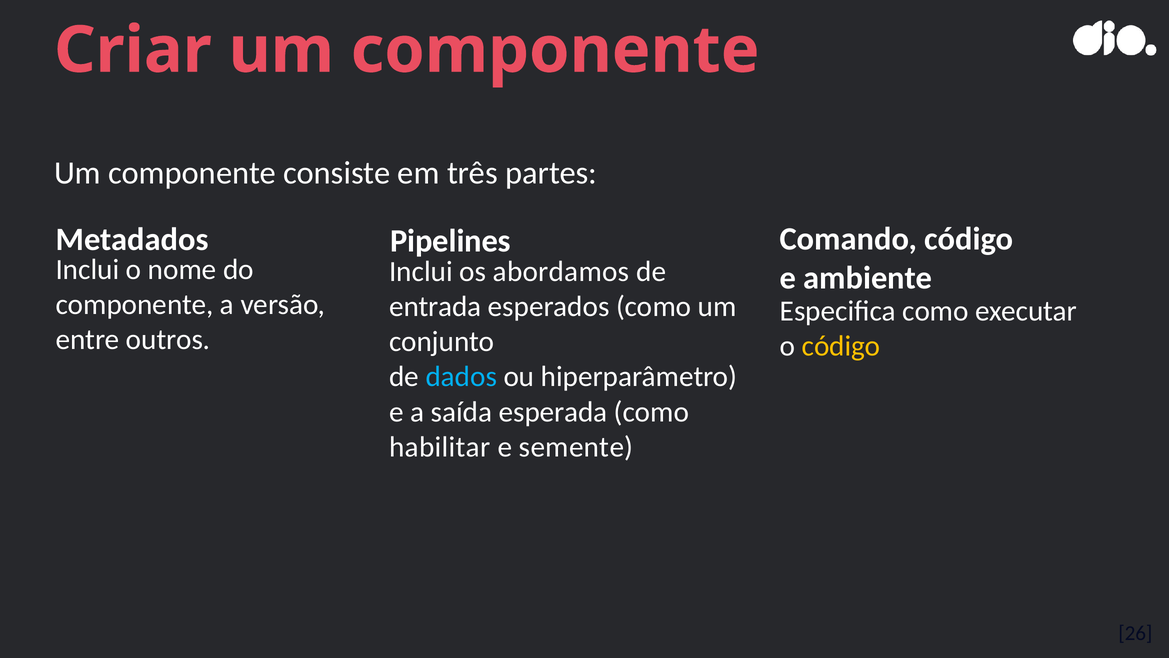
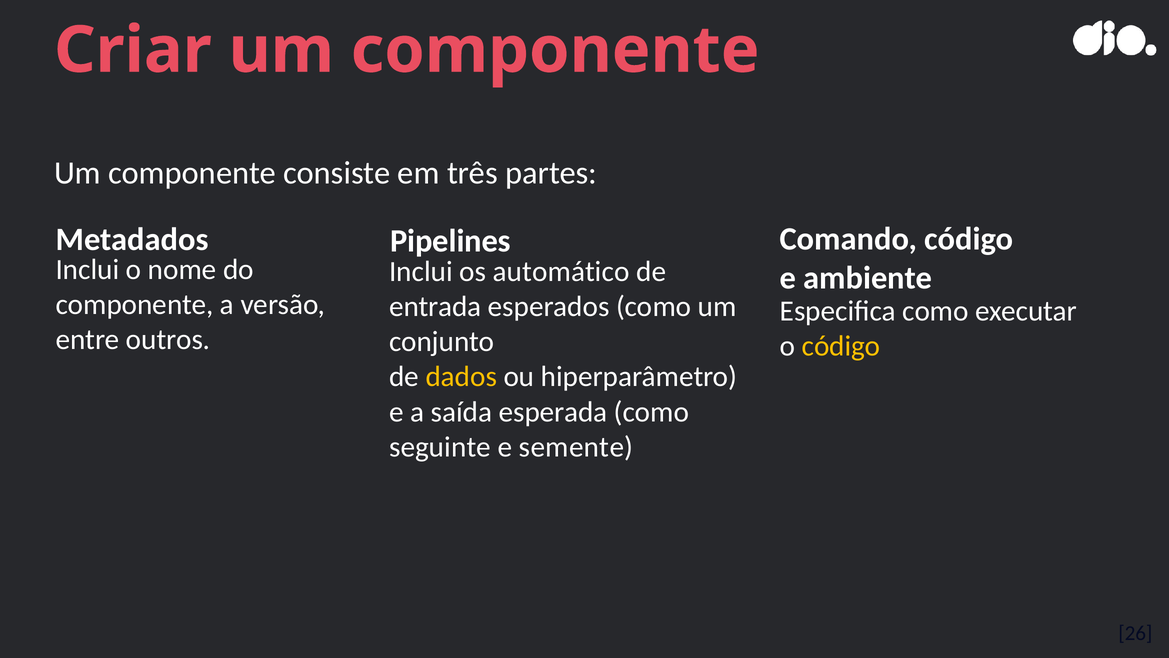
abordamos: abordamos -> automático (561, 271)
dados colour: light blue -> yellow (461, 377)
habilitar: habilitar -> seguinte (440, 447)
